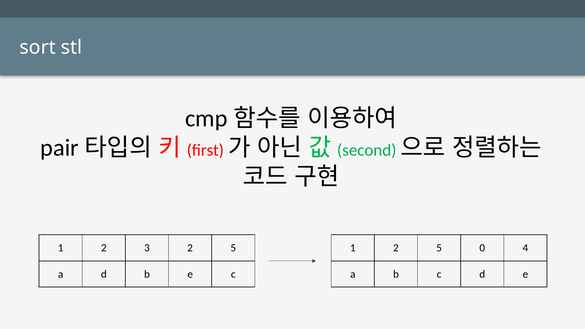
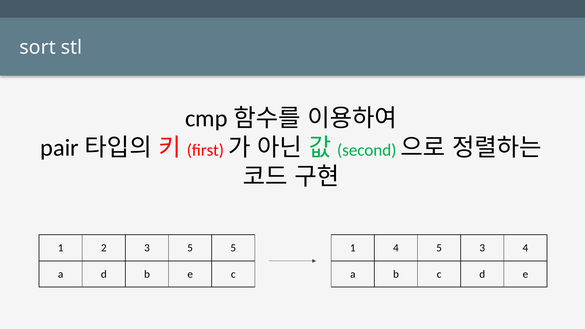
3 2: 2 -> 5 (190, 248)
2: 2 -> 4 (396, 248)
5 0: 0 -> 3 (482, 248)
